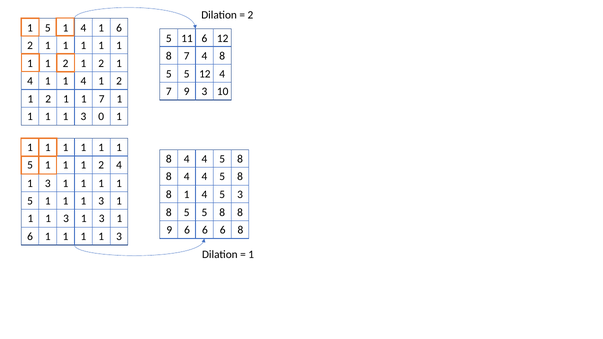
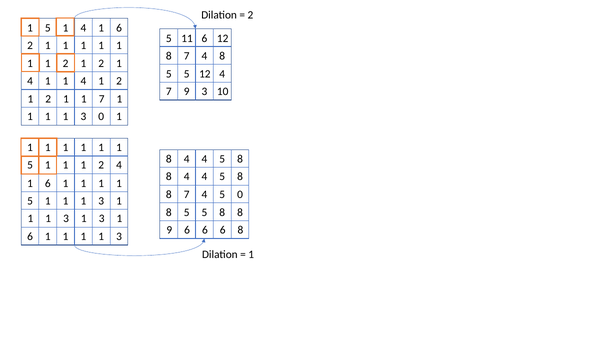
3: 3 -> 6 (48, 183)
1: 1 -> 7 (187, 195)
5 3: 3 -> 0 (240, 195)
